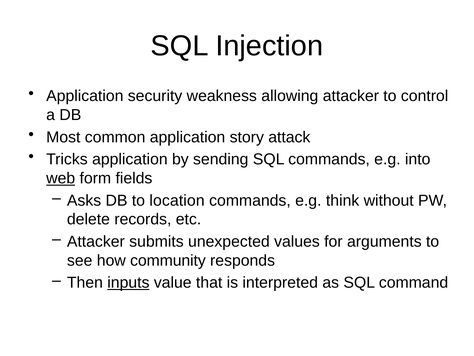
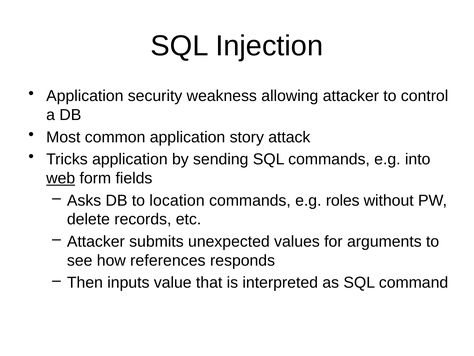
think: think -> roles (343, 200)
community: community -> references (168, 260)
inputs underline: present -> none (128, 282)
